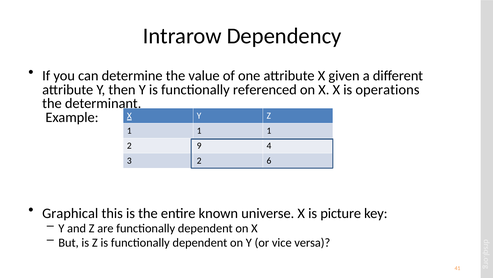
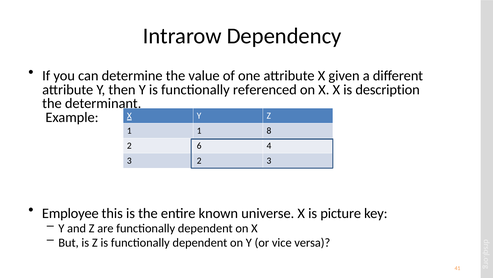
operations: operations -> description (388, 89)
1 1 1: 1 -> 8 (269, 130)
9: 9 -> 6 (199, 145)
2 6: 6 -> 3 (269, 160)
Graphical: Graphical -> Employee (70, 213)
